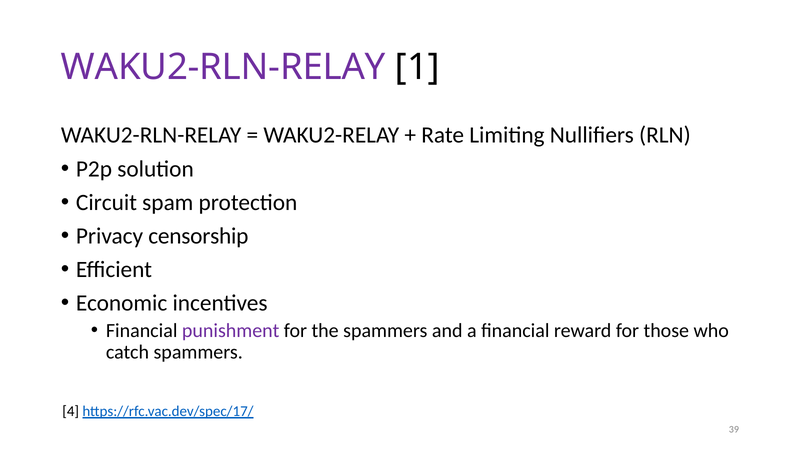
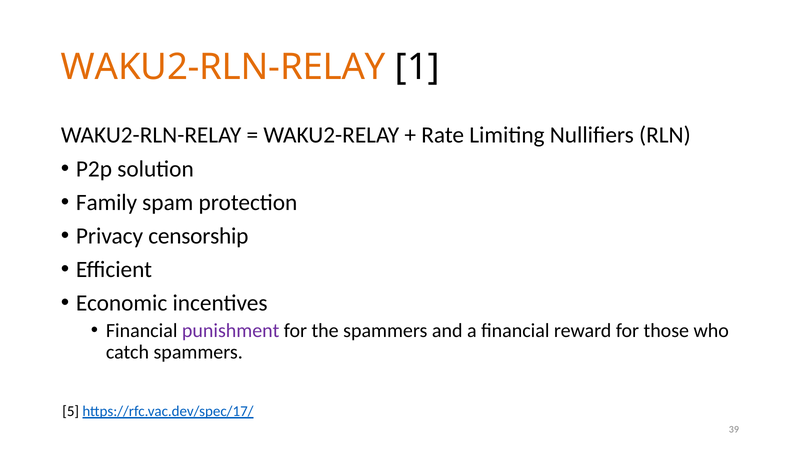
WAKU2-RLN-RELAY colour: purple -> orange (223, 67)
Circuit: Circuit -> Family (107, 202)
4: 4 -> 5 (71, 411)
